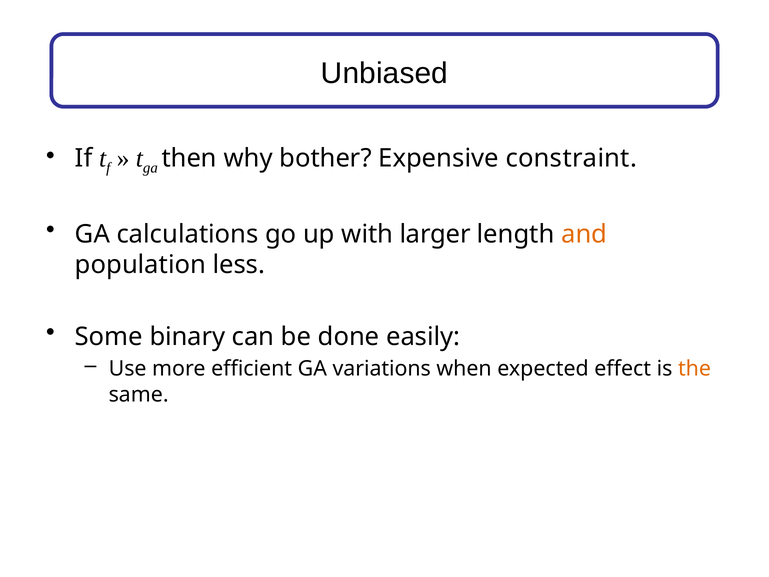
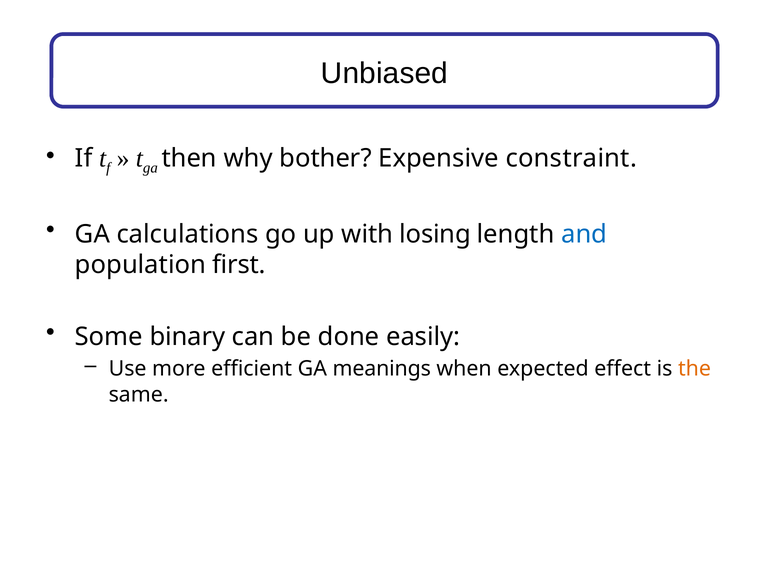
larger: larger -> losing (435, 234)
and colour: orange -> blue (584, 234)
less: less -> first (239, 265)
variations: variations -> meanings (382, 369)
